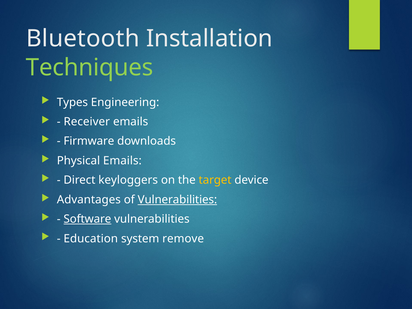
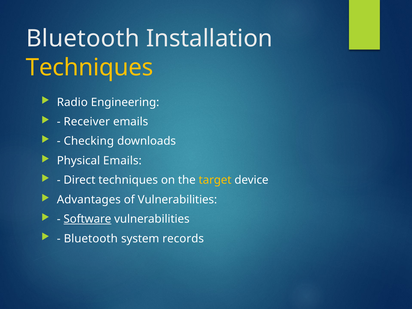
Techniques colour: light green -> yellow (90, 67)
Types: Types -> Radio (72, 102)
Firmware: Firmware -> Checking (89, 141)
Direct keyloggers: keyloggers -> techniques (128, 180)
Vulnerabilities underline: present -> none (177, 200)
Education: Education -> Bluetooth (91, 239)
remove: remove -> records (183, 239)
